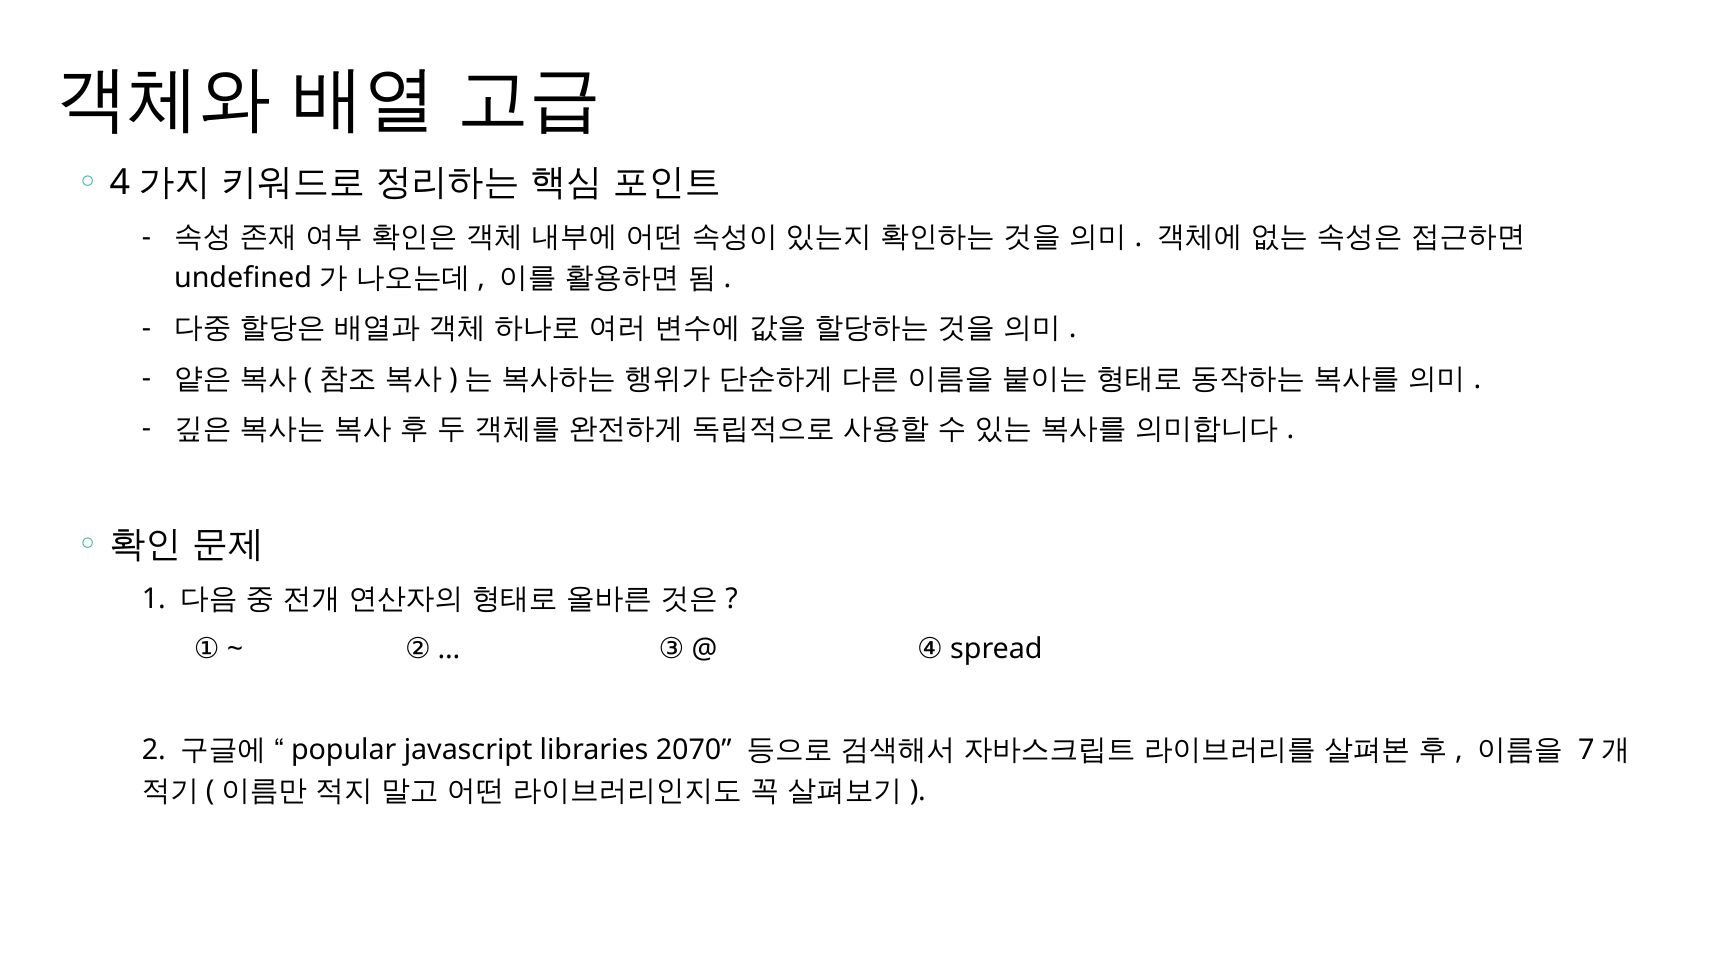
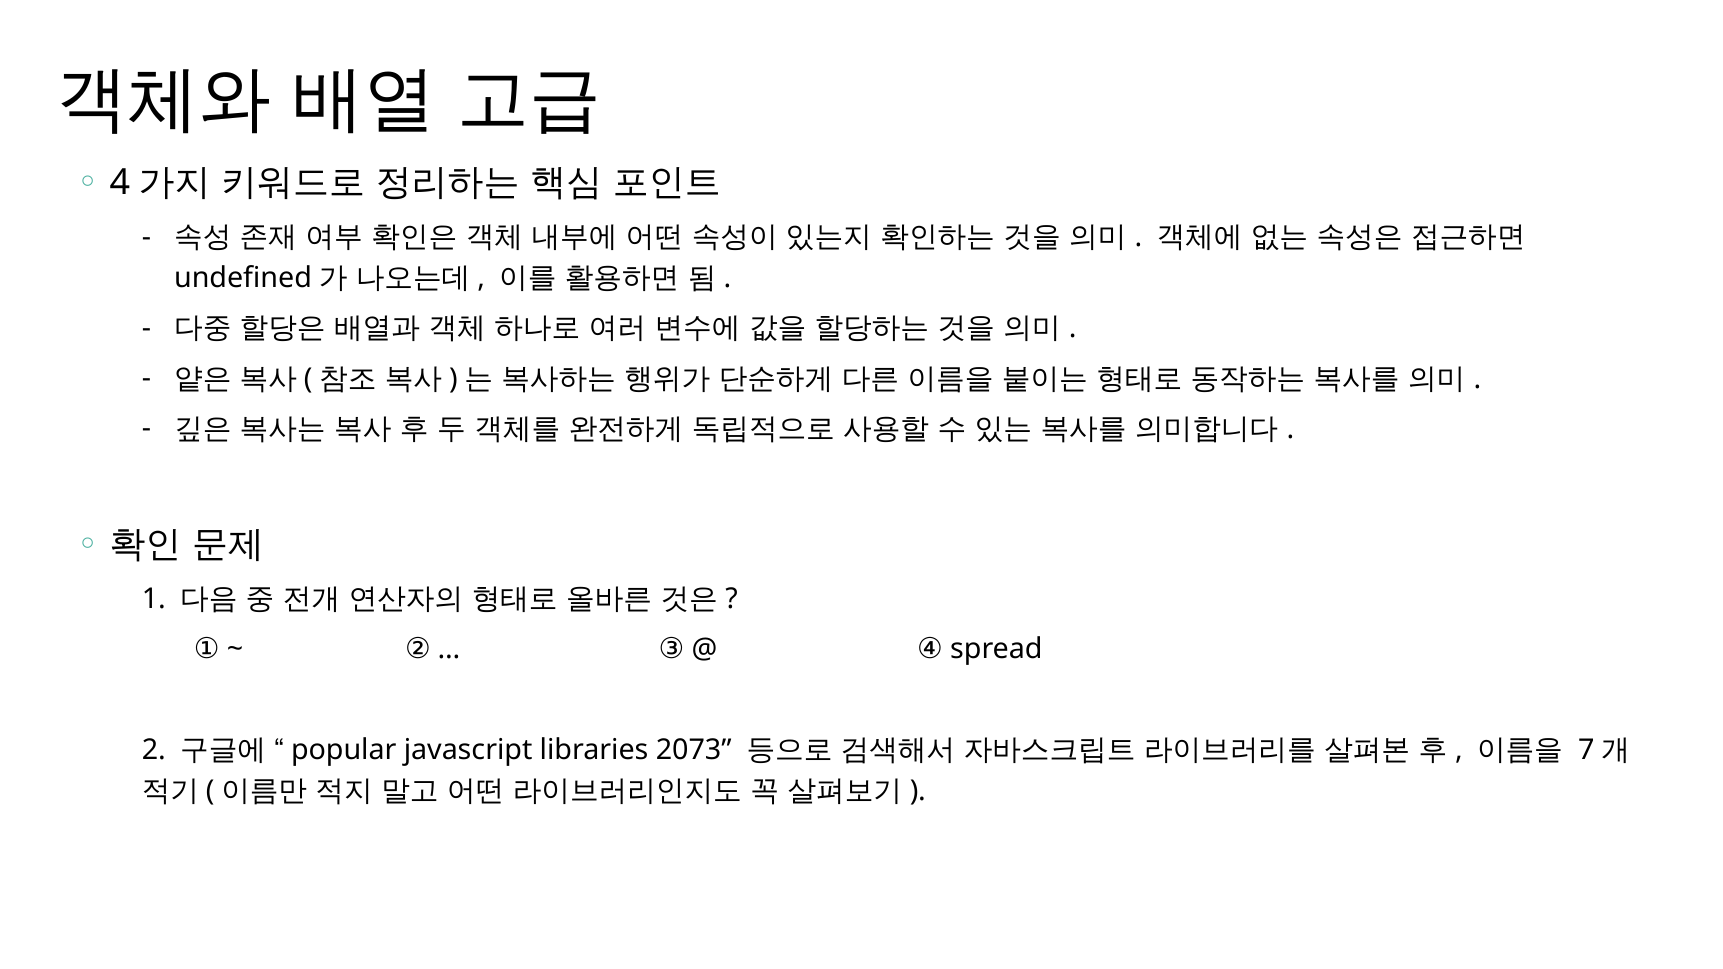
2070: 2070 -> 2073 (694, 750)
